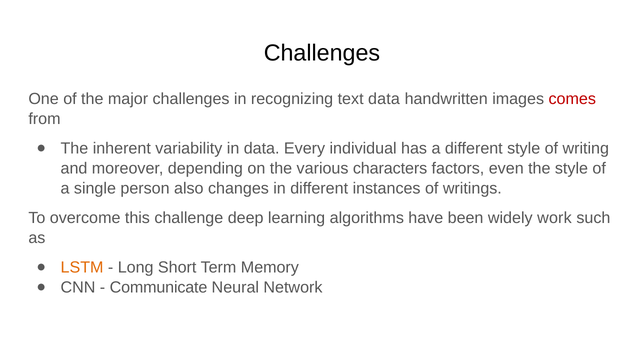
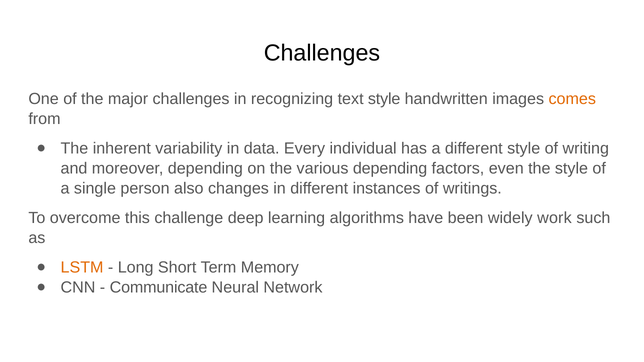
text data: data -> style (384, 99)
comes colour: red -> orange (572, 99)
various characters: characters -> depending (390, 169)
